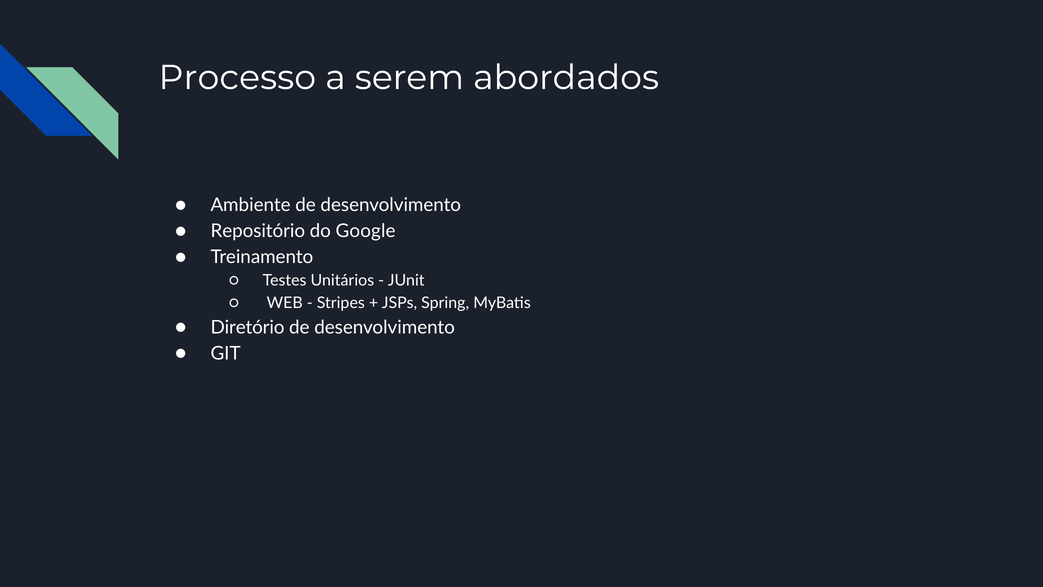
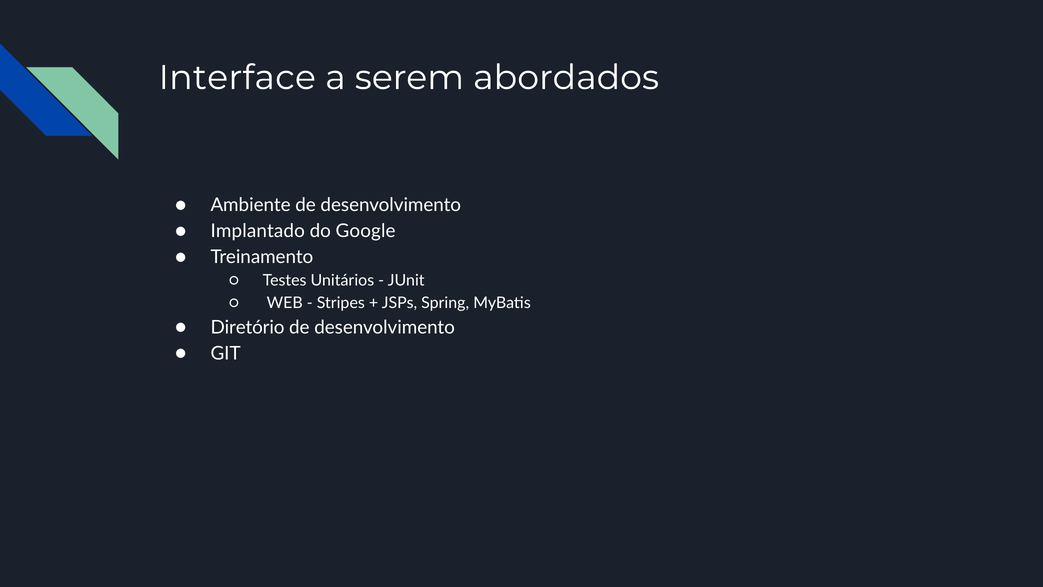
Processo: Processo -> Interface (237, 78)
Repositório: Repositório -> Implantado (258, 231)
